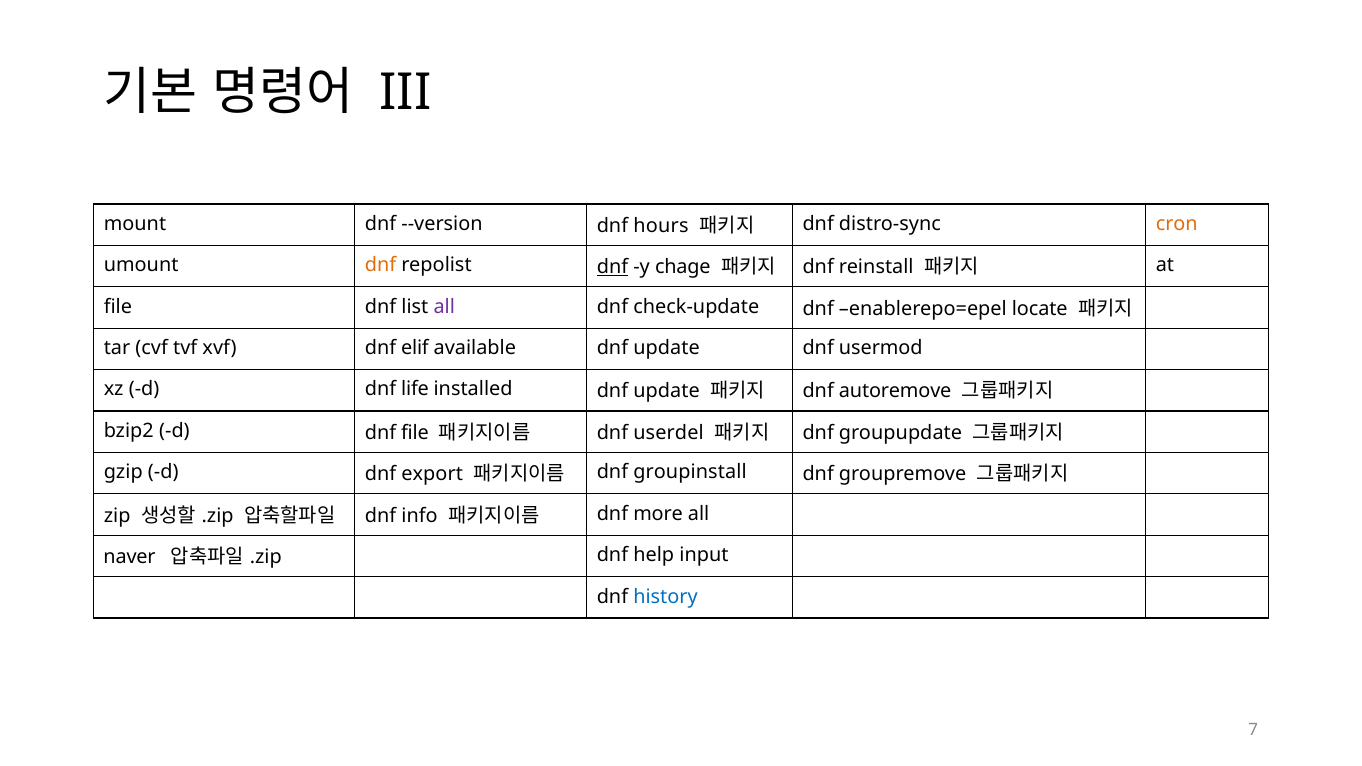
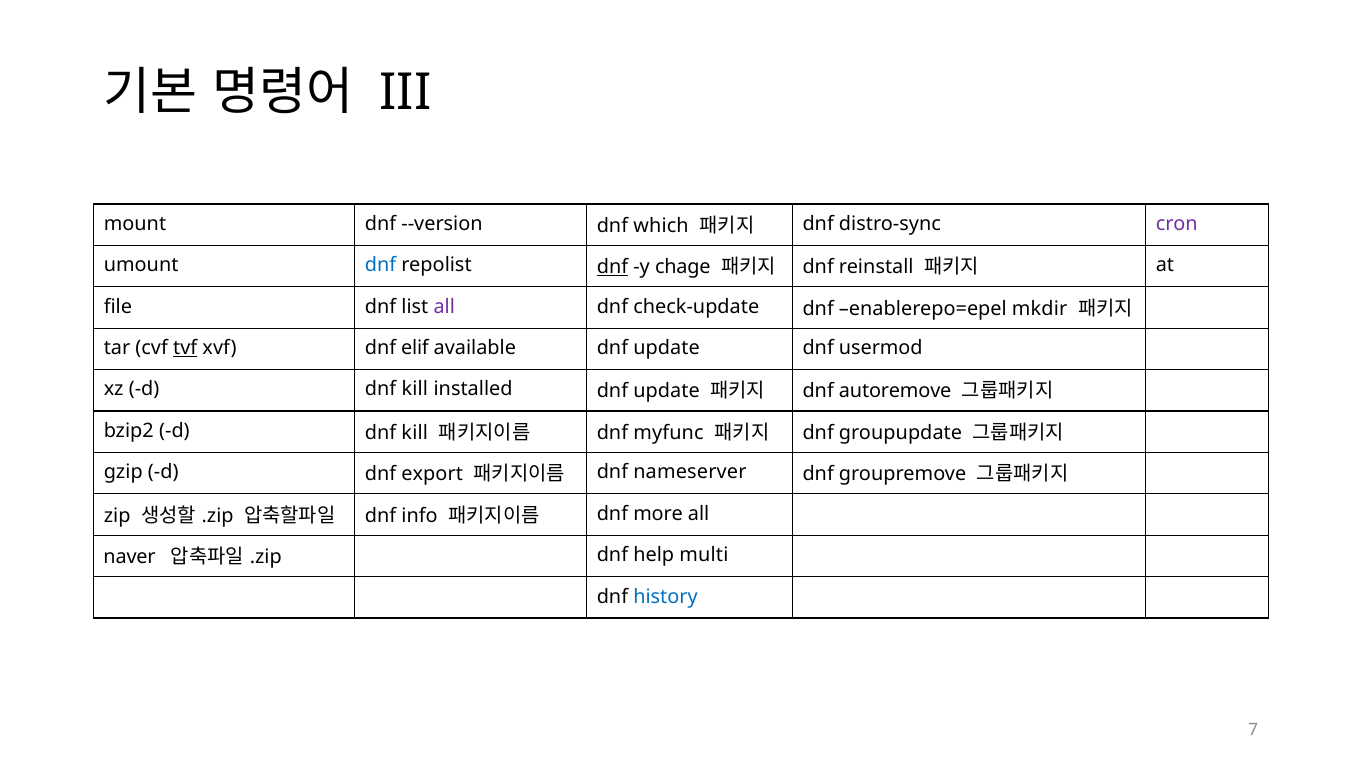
hours: hours -> which (661, 226)
cron colour: orange -> purple (1177, 224)
dnf colour: orange -> blue (381, 265)
locate: locate -> mkdir (1040, 308)
tvf underline: none -> present (185, 348)
xz d dnf life: life -> kill (415, 389)
bzip2 d dnf file: file -> kill (415, 433)
userdel: userdel -> myfunc (668, 433)
groupinstall: groupinstall -> nameserver (690, 472)
input: input -> multi (704, 555)
